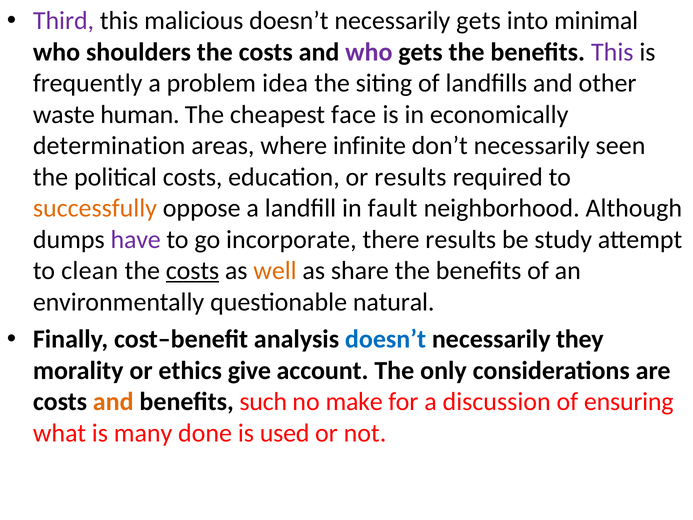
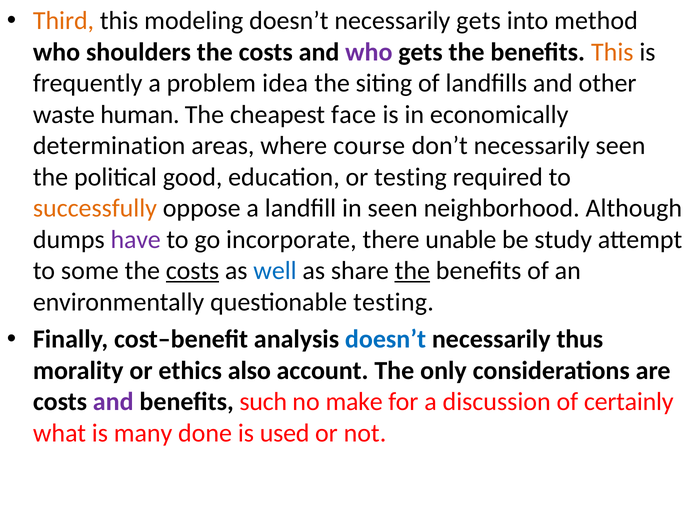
Third colour: purple -> orange (63, 21)
malicious: malicious -> modeling (194, 21)
minimal: minimal -> method (596, 21)
This colour: purple -> orange (612, 52)
infinite: infinite -> course (369, 146)
political costs: costs -> good (193, 177)
or results: results -> testing (410, 177)
in fault: fault -> seen (393, 208)
there results: results -> unable (461, 239)
clean: clean -> some (90, 271)
well colour: orange -> blue (275, 271)
the underline: none -> present (412, 271)
questionable natural: natural -> testing (393, 302)
they: they -> thus (580, 339)
give: give -> also (249, 370)
and colour: orange -> purple (113, 402)
ensuring: ensuring -> certainly (629, 402)
